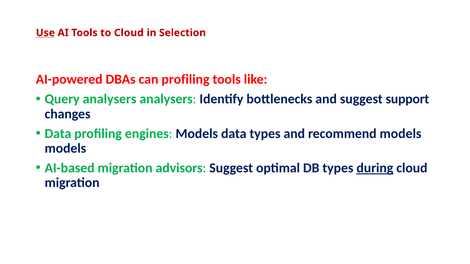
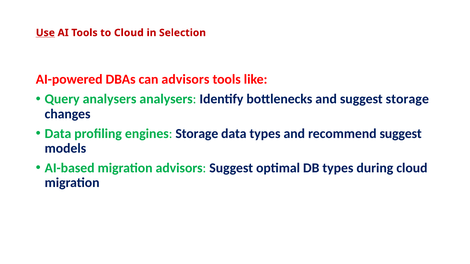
can profiling: profiling -> advisors (185, 79)
suggest support: support -> storage (407, 99)
engines Models: Models -> Storage (197, 134)
recommend models: models -> suggest (401, 134)
during underline: present -> none (375, 168)
